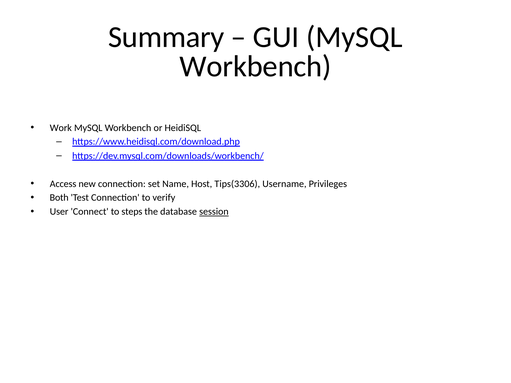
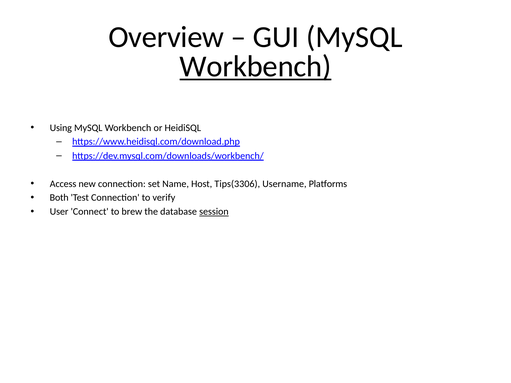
Summary: Summary -> Overview (166, 37)
Workbench underline: none -> present (256, 66)
Work: Work -> Using (61, 128)
Privileges: Privileges -> Platforms (328, 184)
steps: steps -> brew (132, 212)
